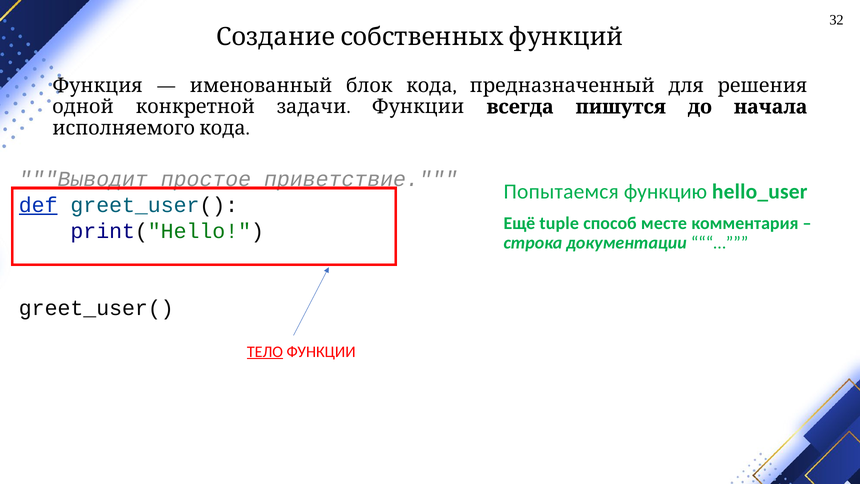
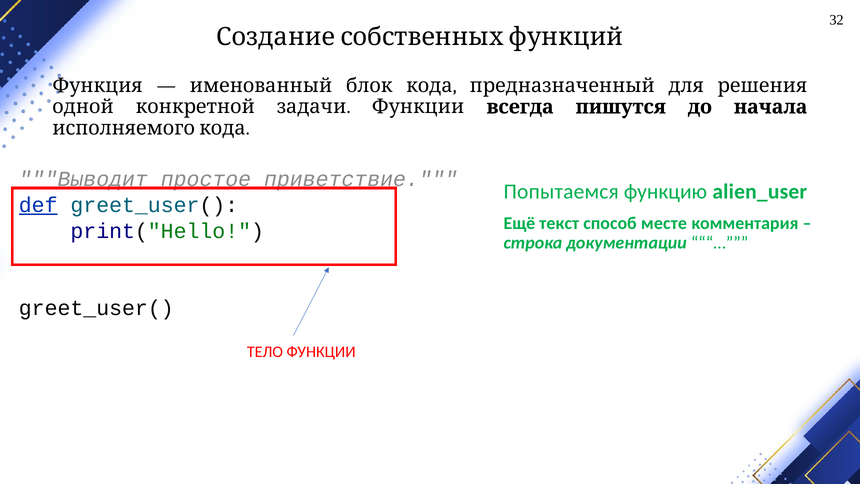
hello_user: hello_user -> alien_user (760, 191)
tuple: tuple -> текст (559, 223)
ТЕЛО underline: present -> none (265, 352)
